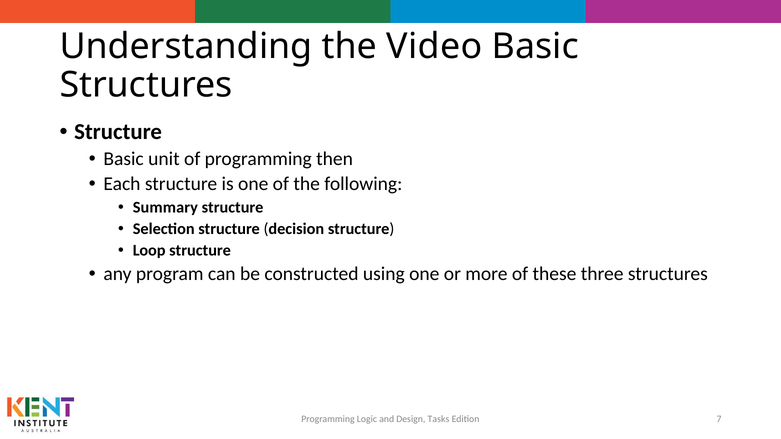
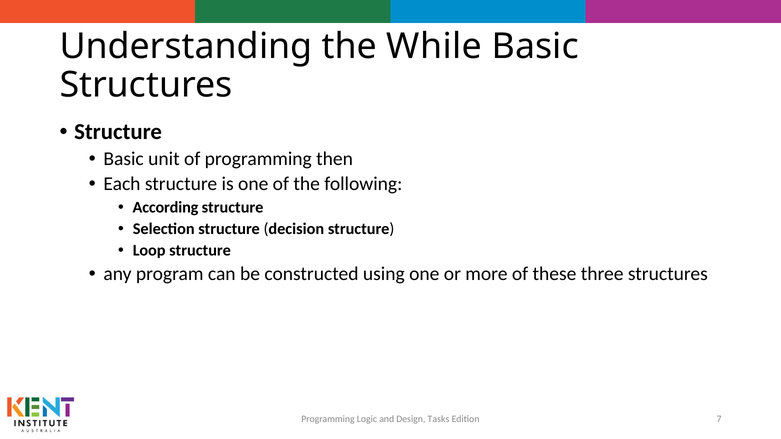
Video: Video -> While (434, 46)
Summary: Summary -> According (165, 208)
